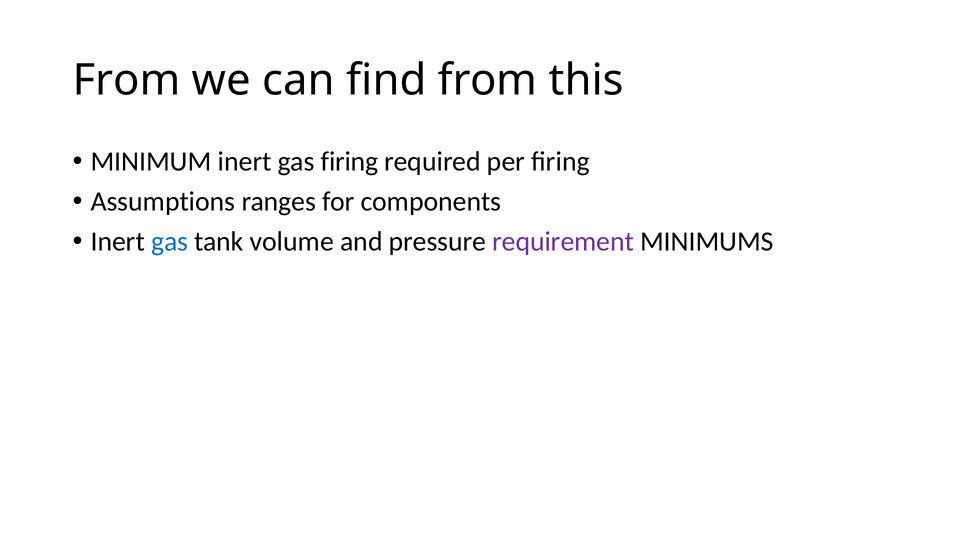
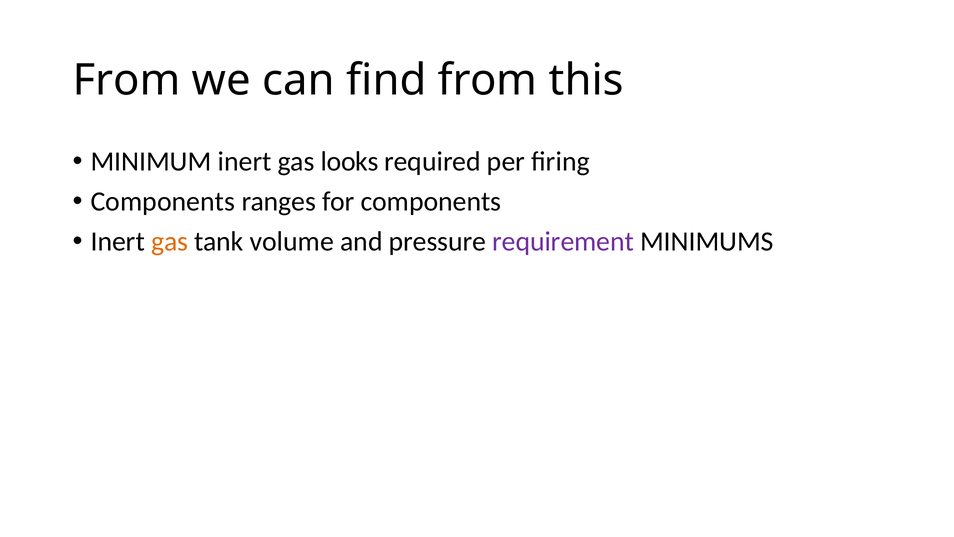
gas firing: firing -> looks (350, 161)
Assumptions: Assumptions -> Components (163, 201)
gas colour: blue -> orange (170, 241)
